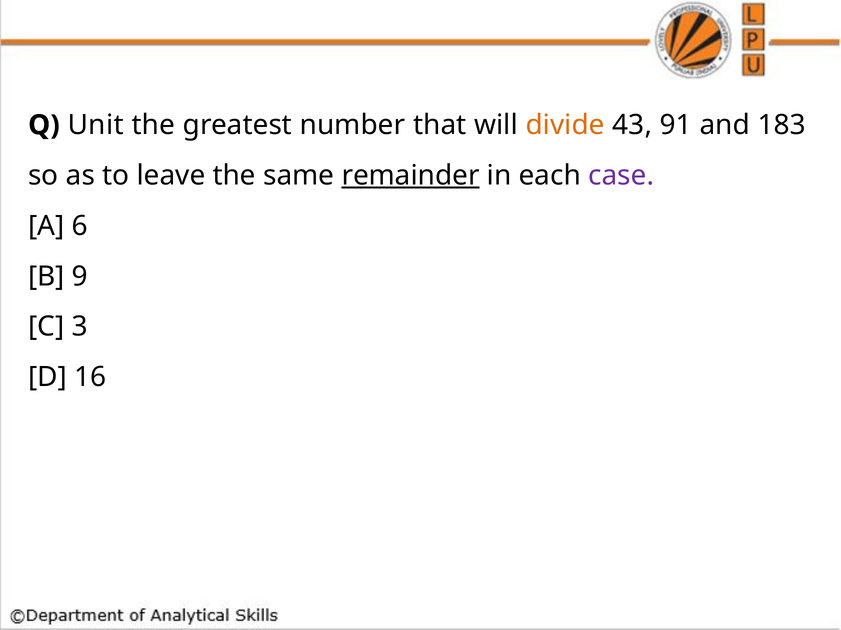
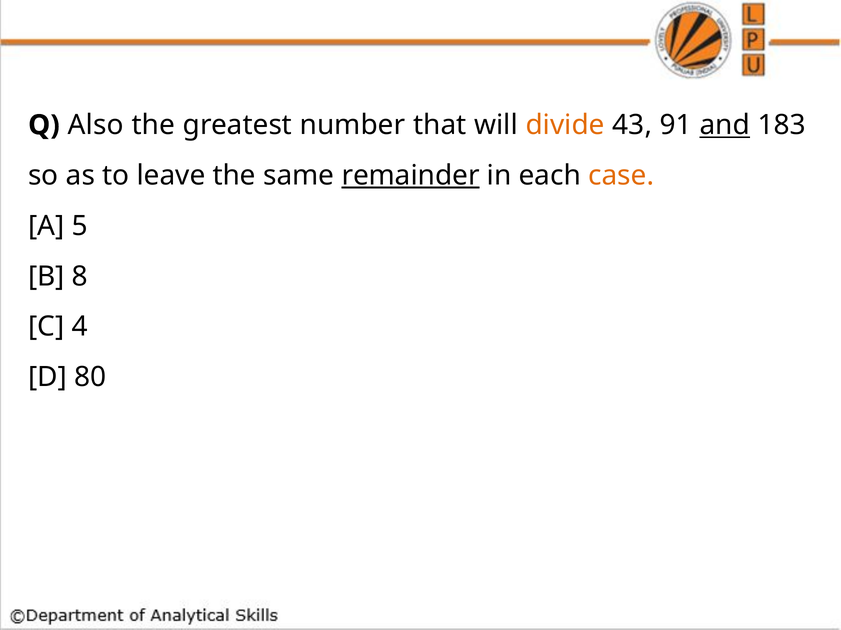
Unit: Unit -> Also (96, 125)
and underline: none -> present (725, 125)
case colour: purple -> orange (621, 176)
6: 6 -> 5 (80, 226)
9: 9 -> 8 (80, 277)
3: 3 -> 4 (80, 327)
16: 16 -> 80 (90, 378)
